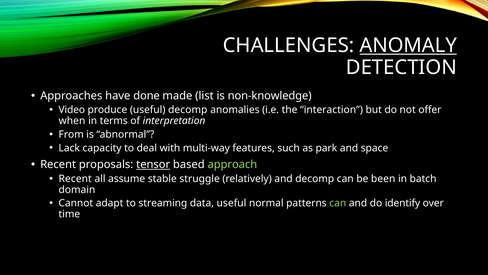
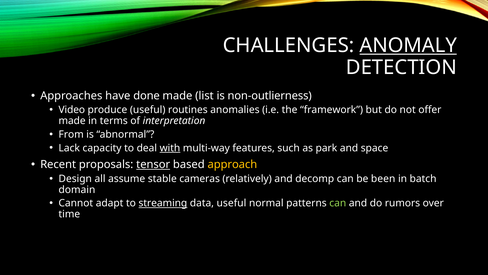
non-knowledge: non-knowledge -> non-outlierness (270, 96)
useful decomp: decomp -> routines (188, 110)
interaction: interaction -> framework (332, 110)
when: when -> made (72, 121)
with underline: none -> present (170, 148)
approach colour: light green -> yellow (232, 164)
Recent: Recent -> Design (75, 178)
struggle: struggle -> cameras (200, 178)
streaming underline: none -> present (163, 203)
identify: identify -> rumors (402, 203)
